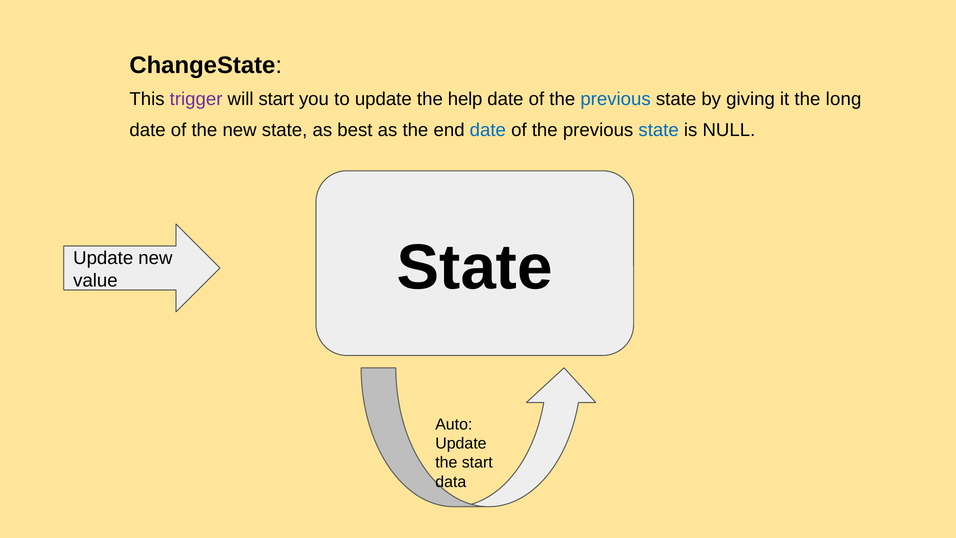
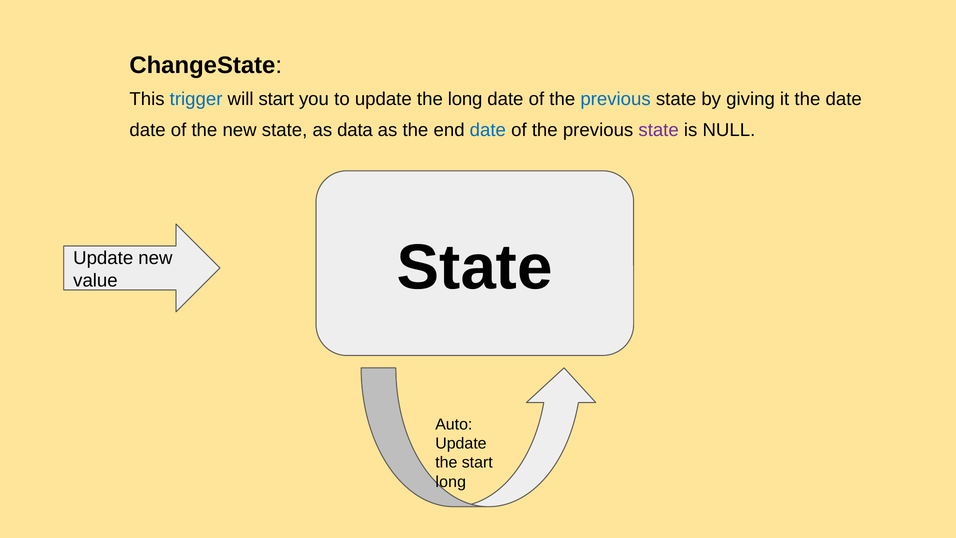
trigger colour: purple -> blue (196, 99)
the help: help -> long (465, 99)
the long: long -> date (844, 99)
best: best -> data (355, 130)
state colour: blue -> purple (659, 130)
data: data -> long (451, 482)
